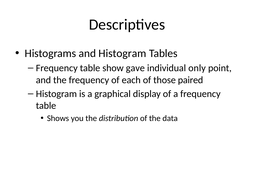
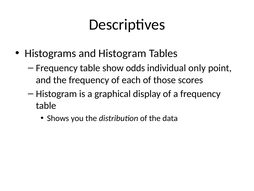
gave: gave -> odds (135, 68)
paired: paired -> scores (190, 80)
